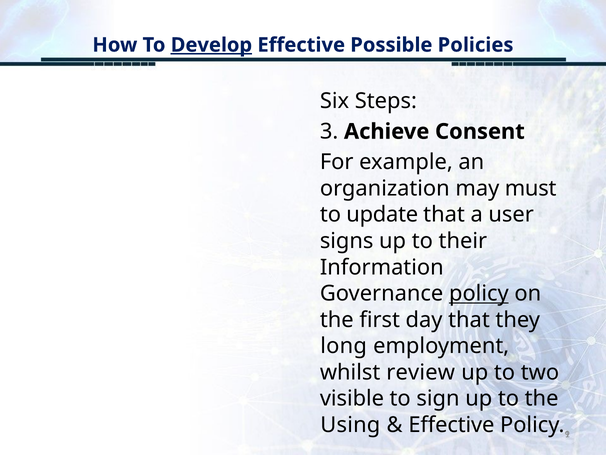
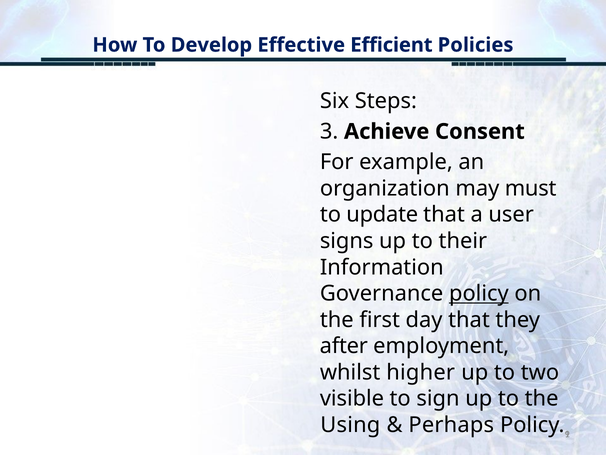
Develop underline: present -> none (211, 45)
Possible: Possible -> Efficient (391, 45)
long: long -> after (344, 346)
review: review -> higher (421, 372)
Effective: Effective -> Perhaps (451, 424)
